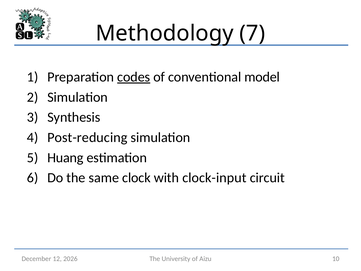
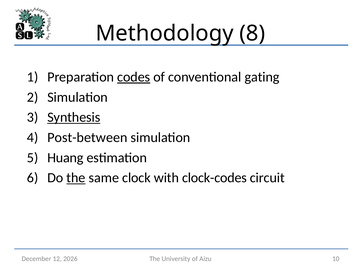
7: 7 -> 8 (252, 33)
model: model -> gating (262, 77)
Synthesis underline: none -> present (74, 117)
Post-reducing: Post-reducing -> Post-between (87, 137)
the underline: none -> present (76, 178)
clock-input: clock-input -> clock-codes (215, 178)
